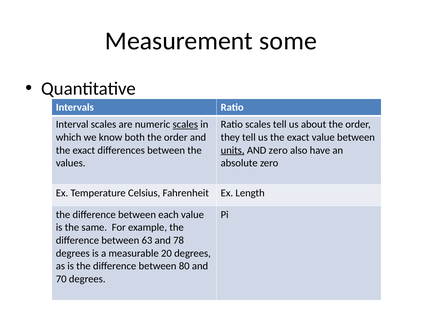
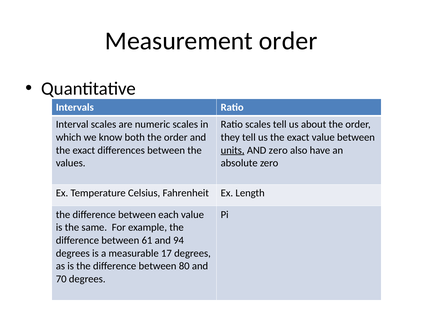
Measurement some: some -> order (288, 41)
scales underline: present -> none (185, 125)
63: 63 -> 61 (147, 241)
78: 78 -> 94 (179, 241)
20: 20 -> 17 (166, 253)
